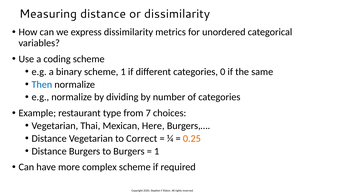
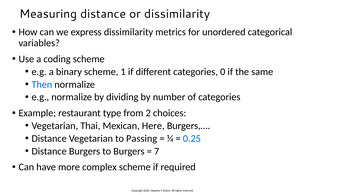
7: 7 -> 2 (148, 113)
Correct: Correct -> Passing (142, 139)
0.25 colour: orange -> blue (192, 139)
1: 1 -> 7 (157, 151)
